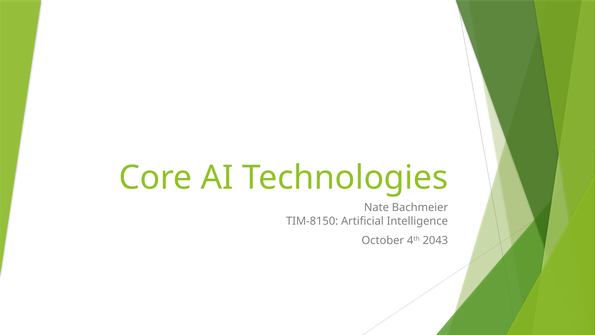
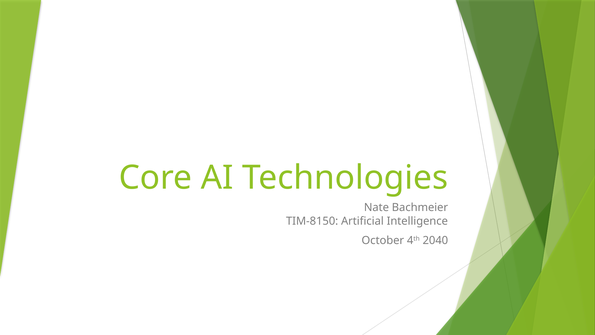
2043: 2043 -> 2040 (435, 240)
